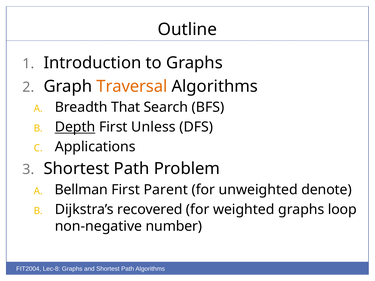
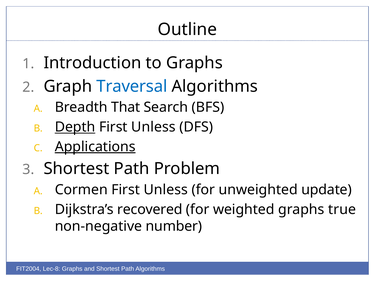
Traversal colour: orange -> blue (132, 86)
Applications underline: none -> present (95, 147)
Bellman: Bellman -> Cormen (81, 190)
Parent: Parent -> Unless (166, 190)
denote: denote -> update (327, 190)
loop: loop -> true (342, 210)
